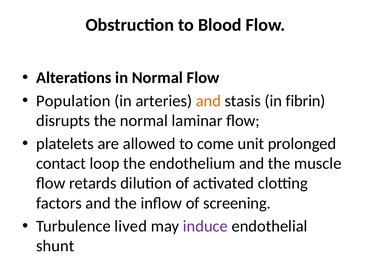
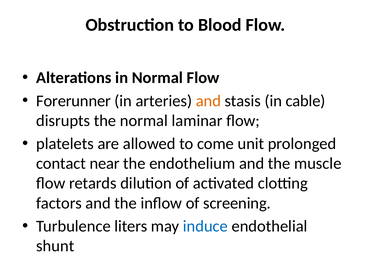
Population: Population -> Forerunner (74, 101)
fibrin: fibrin -> cable (306, 101)
loop: loop -> near (105, 164)
lived: lived -> liters (131, 226)
induce colour: purple -> blue (205, 226)
